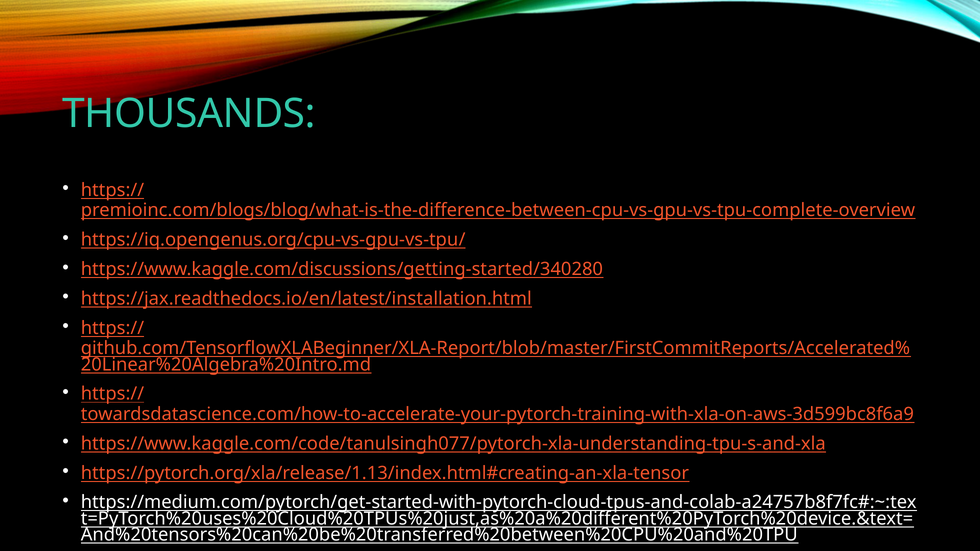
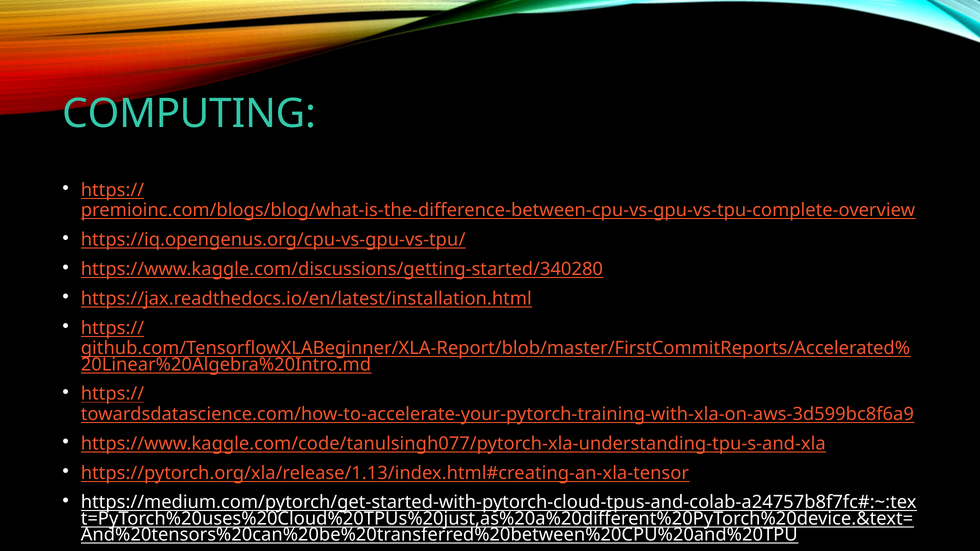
THOUSANDS: THOUSANDS -> COMPUTING (189, 114)
